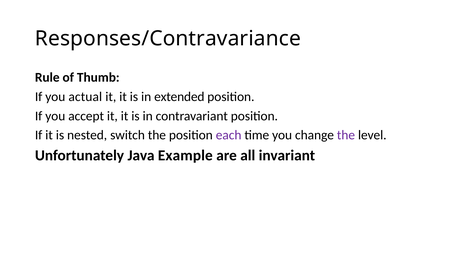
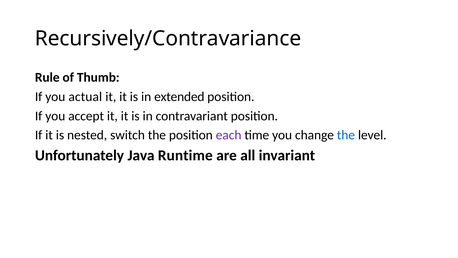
Responses/Contravariance: Responses/Contravariance -> Recursively/Contravariance (168, 38)
the colour: purple -> blue (346, 135)
Example: Example -> Runtime (185, 155)
